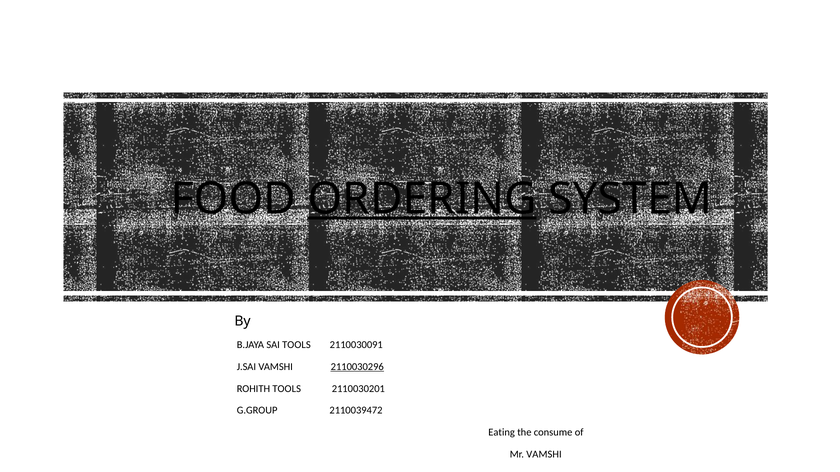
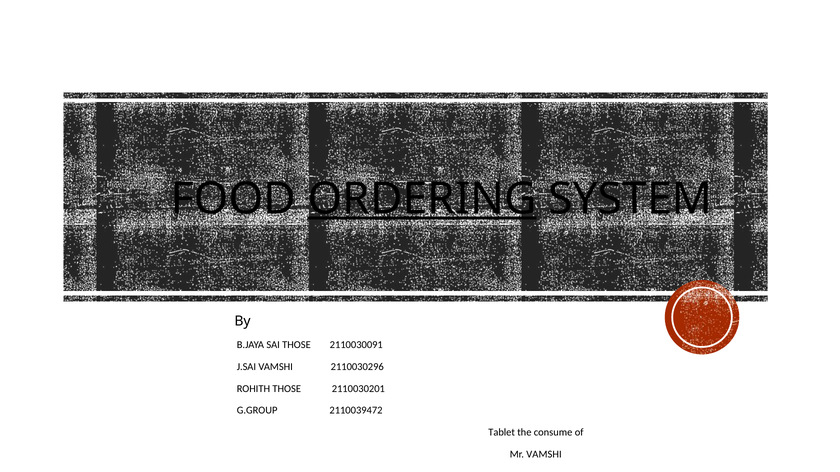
SAI TOOLS: TOOLS -> THOSE (296, 345)
2110030296 underline: present -> none (357, 367)
ROHITH TOOLS: TOOLS -> THOSE (287, 389)
Eating: Eating -> Tablet (502, 433)
